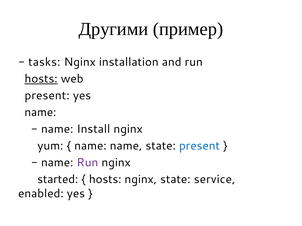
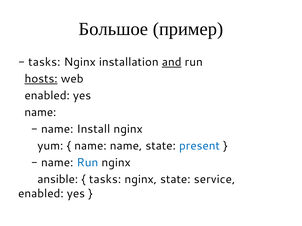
Другими: Другими -> Большое (113, 29)
and underline: none -> present (172, 62)
present: present -> enabled (47, 96)
Run colour: purple -> blue (87, 163)
started: started -> ansible (58, 180)
hosts: hosts -> tasks (105, 180)
